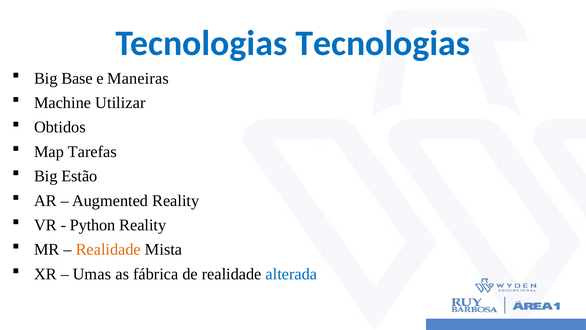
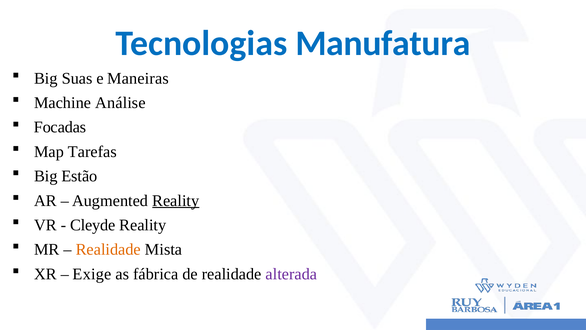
Tecnologias Tecnologias: Tecnologias -> Manufatura (383, 43)
Base: Base -> Suas (77, 78)
Utilizar: Utilizar -> Análise (120, 103)
Obtidos: Obtidos -> Focadas (60, 127)
Reality underline: none -> present (176, 200)
Python: Python -> Cleyde (93, 225)
Umas: Umas -> Exige (92, 274)
alterada colour: blue -> purple (291, 274)
